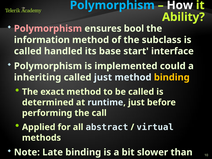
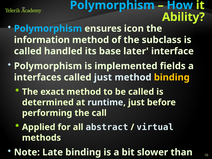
How colour: white -> light blue (180, 5)
Polymorphism colour: pink -> light blue (48, 29)
bool: bool -> icon (134, 29)
start: start -> later (136, 51)
could: could -> fields (173, 66)
inheriting: inheriting -> interfaces (38, 77)
